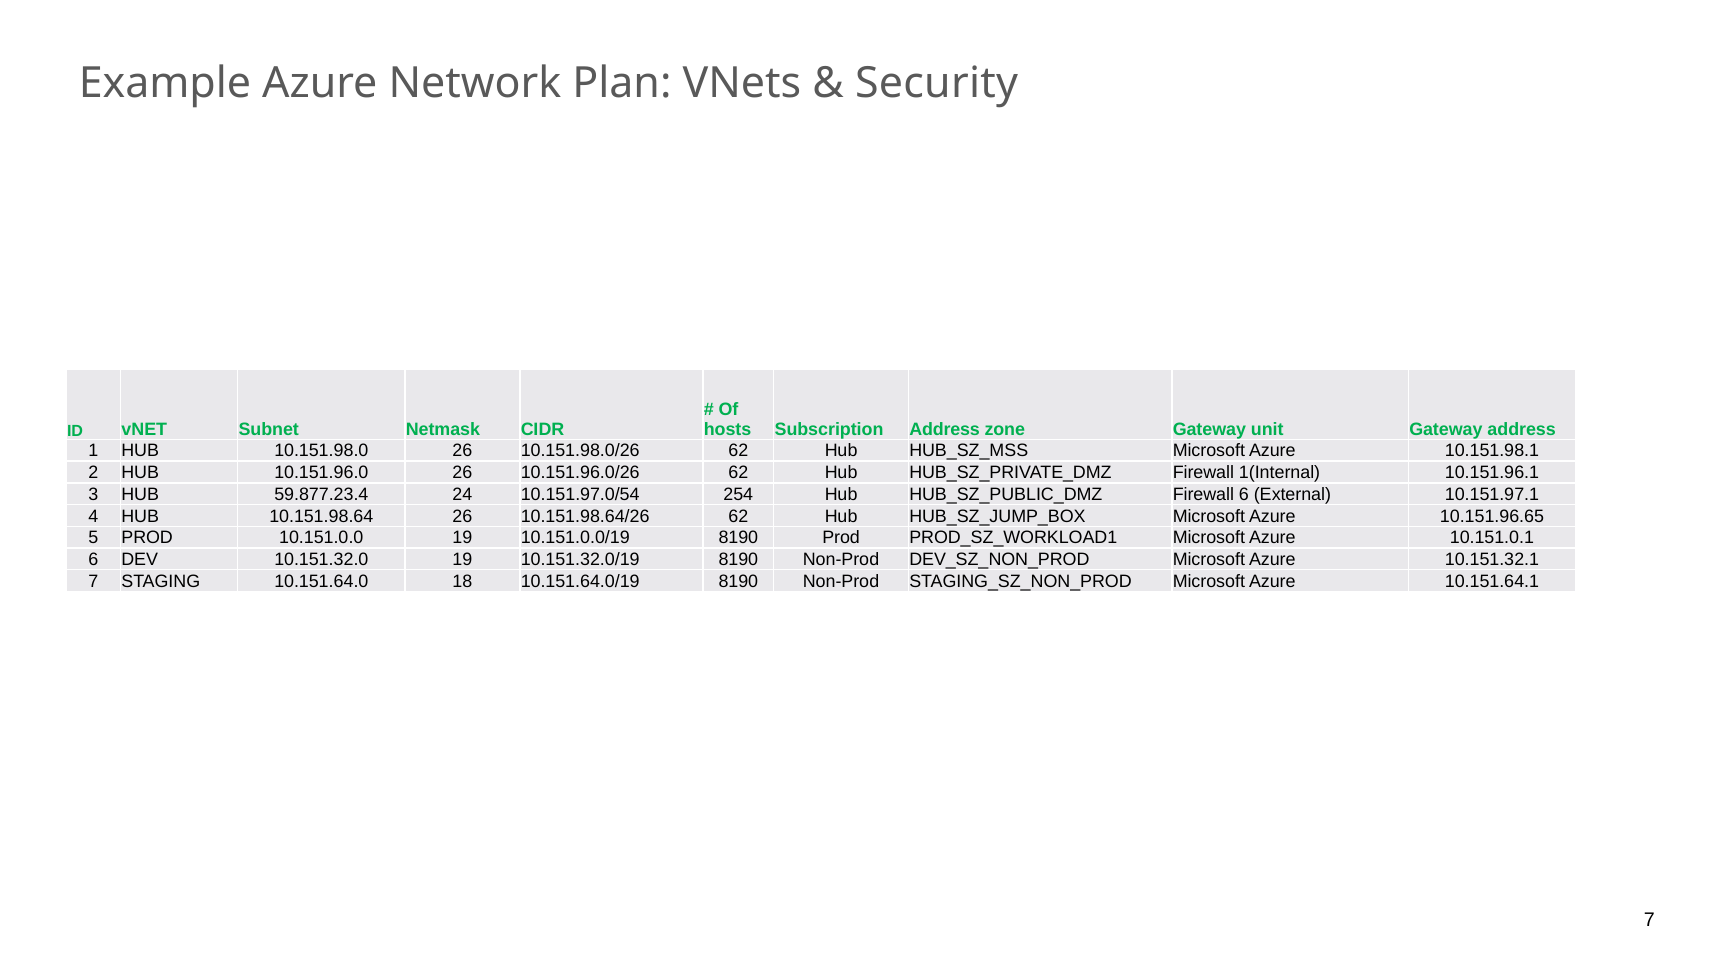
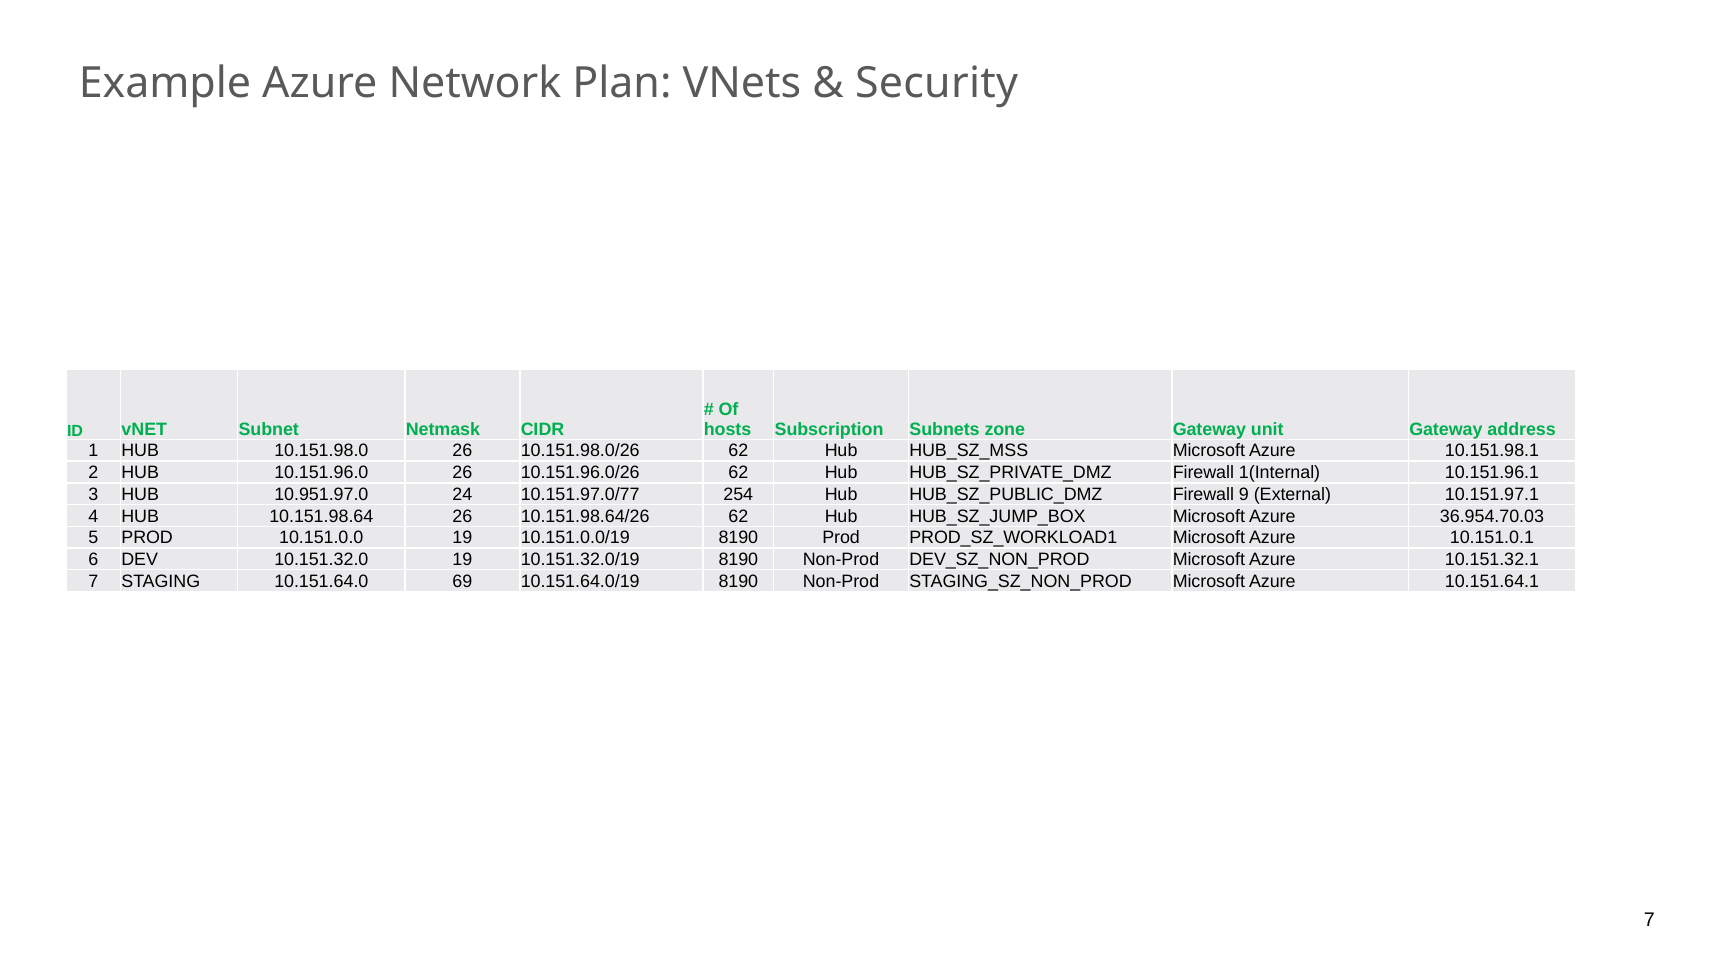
Subscription Address: Address -> Subnets (945, 430)
59.877.23.4: 59.877.23.4 -> 10.951.97.0 (321, 494)
10.151.97.0/54: 10.151.97.0/54 -> 10.151.97.0/77 (580, 494)
Firewall 6: 6 -> 9 (1244, 494)
10.151.96.65: 10.151.96.65 -> 36.954.70.03 (1492, 516)
18: 18 -> 69 (462, 581)
